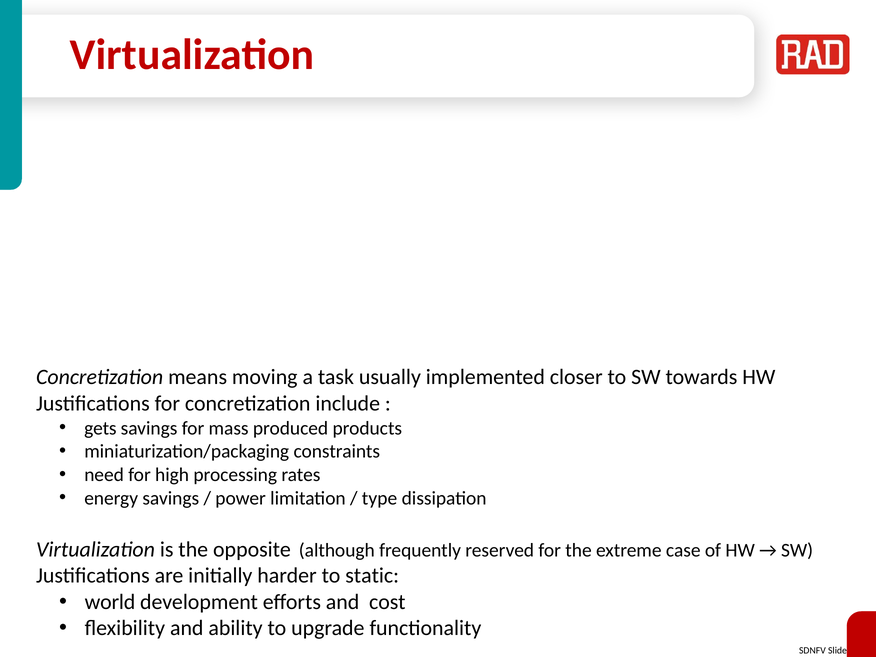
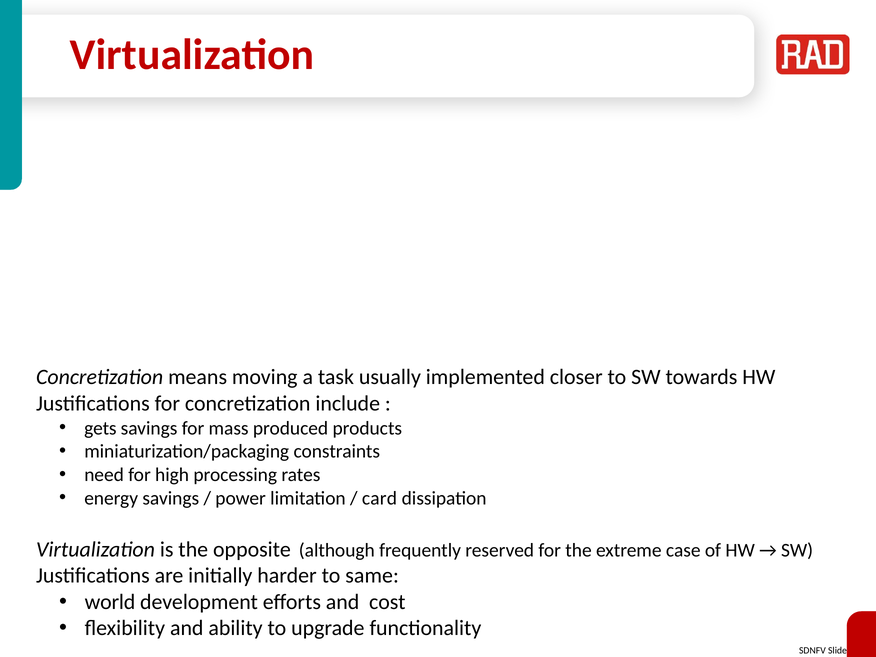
type: type -> card (379, 498)
static: static -> same (372, 576)
